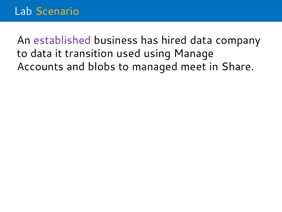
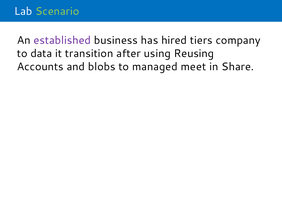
Scenario colour: yellow -> light green (57, 11)
hired data: data -> tiers (201, 40)
used: used -> after (129, 53)
Manage: Manage -> Reusing (194, 53)
